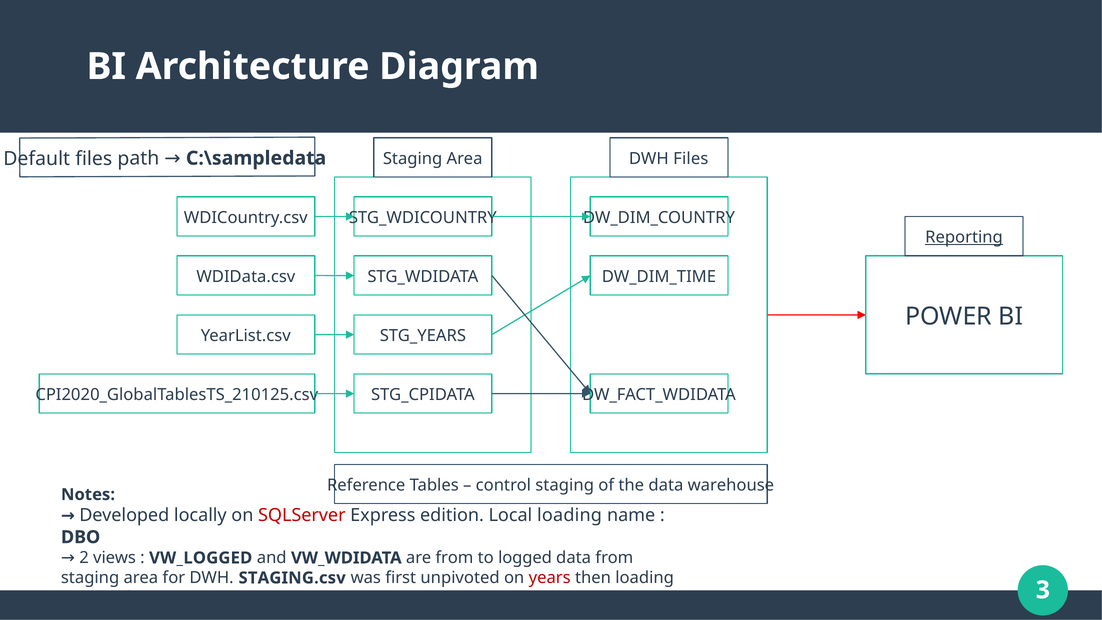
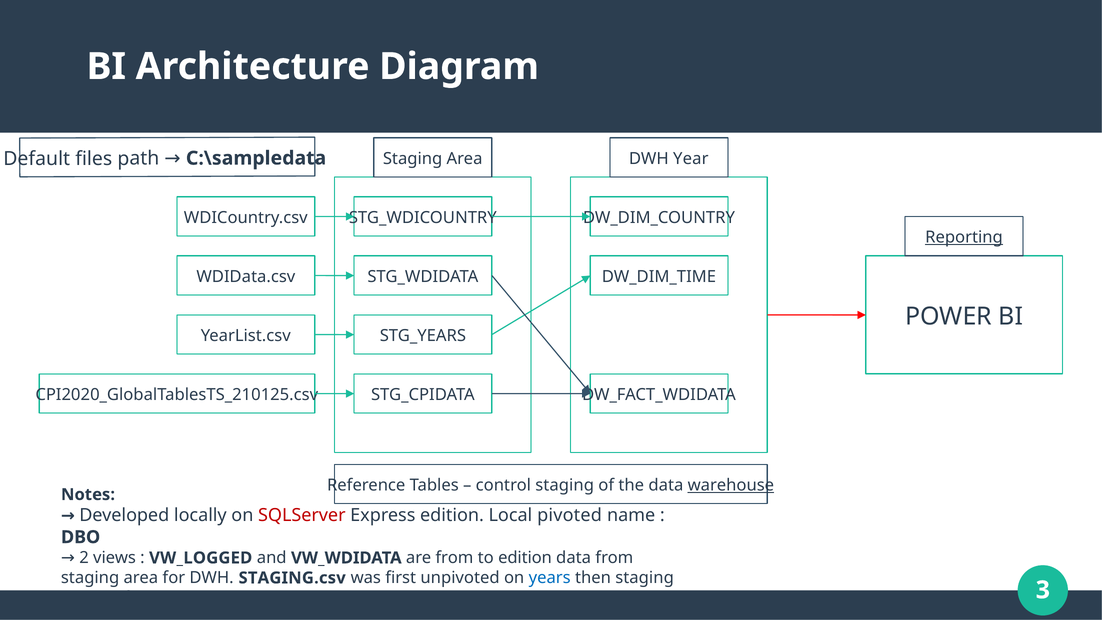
DWH Files: Files -> Year (691, 158)
warehouse underline: none -> present (731, 485)
Local loading: loading -> pivoted (570, 515)
to logged: logged -> edition (525, 558)
years colour: red -> blue (550, 578)
then loading: loading -> staging (645, 578)
